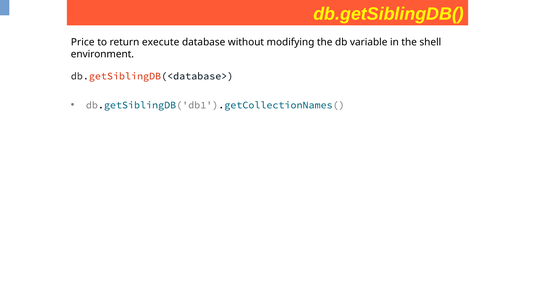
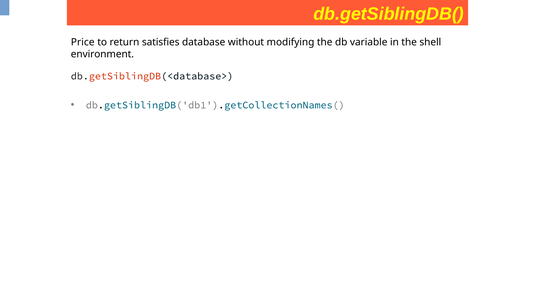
execute: execute -> satisfies (161, 42)
